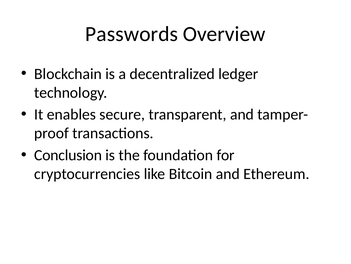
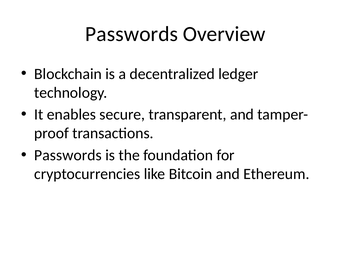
Conclusion: Conclusion -> Passwords (68, 155)
